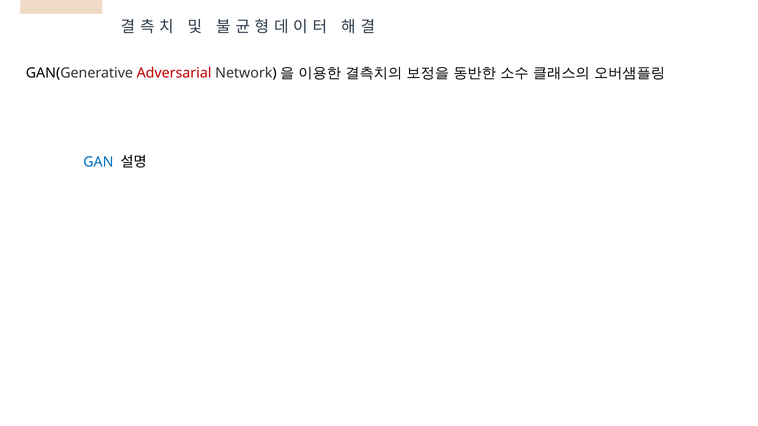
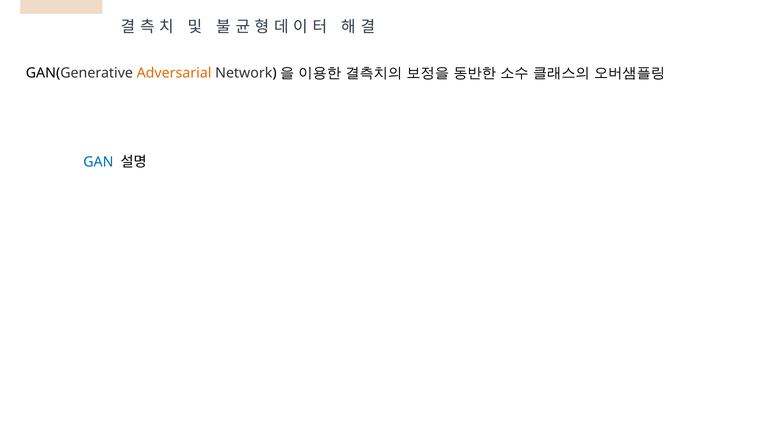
Adversarial colour: red -> orange (174, 73)
